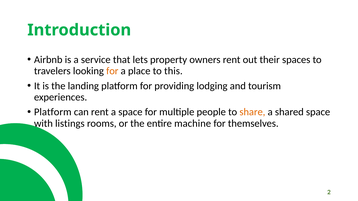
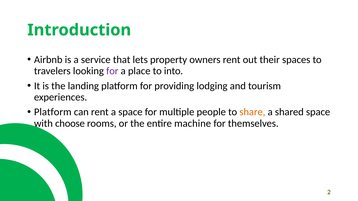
for colour: orange -> purple (112, 71)
this: this -> into (174, 71)
listings: listings -> choose (70, 124)
